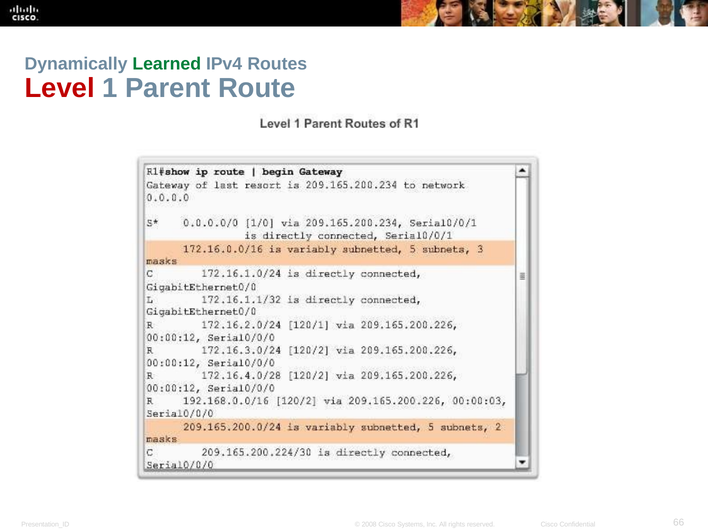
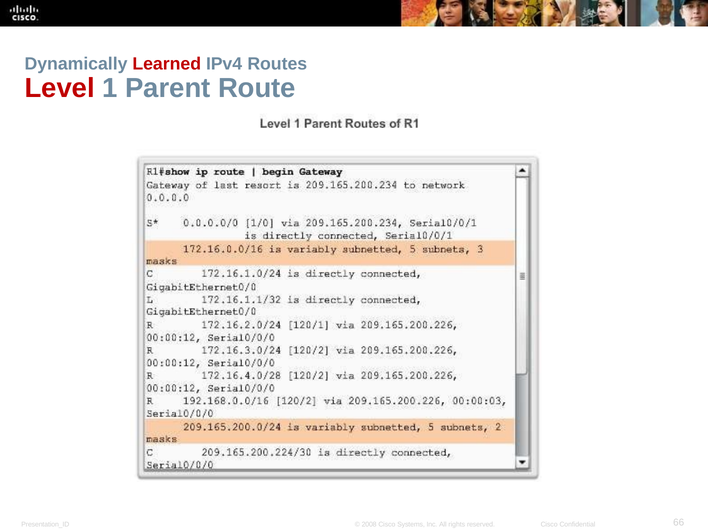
Learned colour: green -> red (167, 64)
